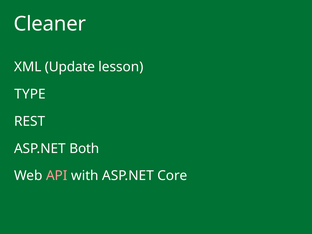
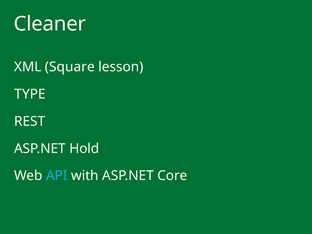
Update: Update -> Square (70, 67)
Both: Both -> Hold (84, 149)
API colour: pink -> light blue (57, 176)
